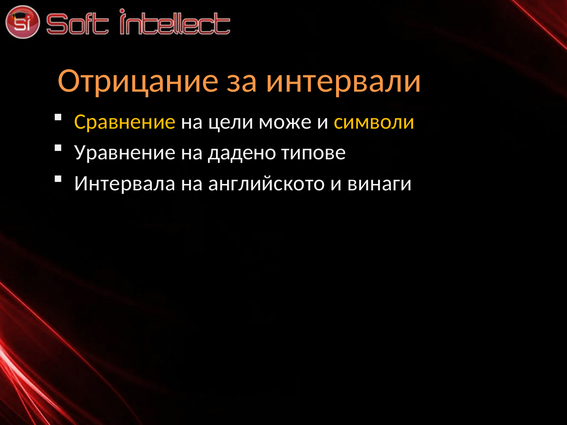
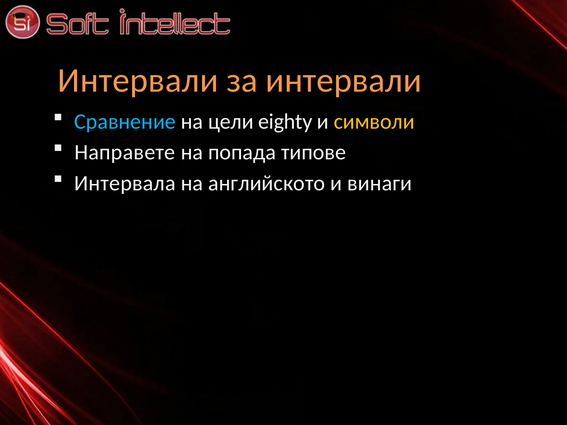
Отрицание: Отрицание -> Интервали (138, 80)
Сравнение colour: yellow -> light blue (125, 122)
може: може -> eighty (285, 122)
Уравнение: Уравнение -> Направете (125, 152)
дадено: дадено -> попада (242, 152)
